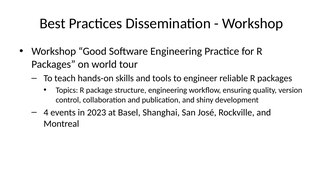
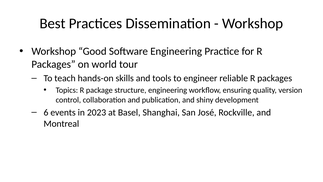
4: 4 -> 6 (46, 112)
